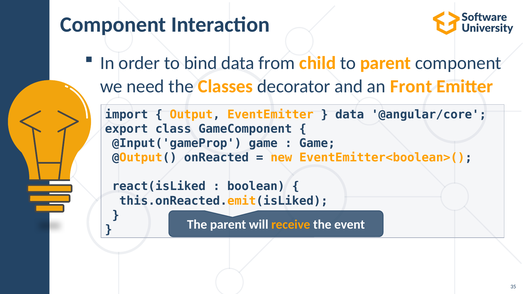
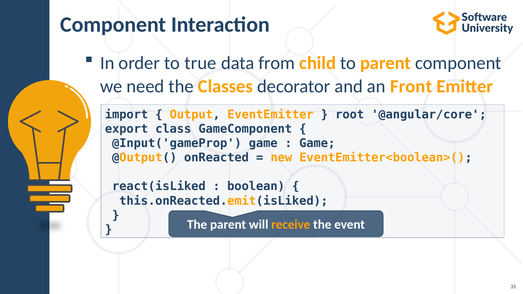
bind: bind -> true (200, 63)
data: data -> root (350, 115)
